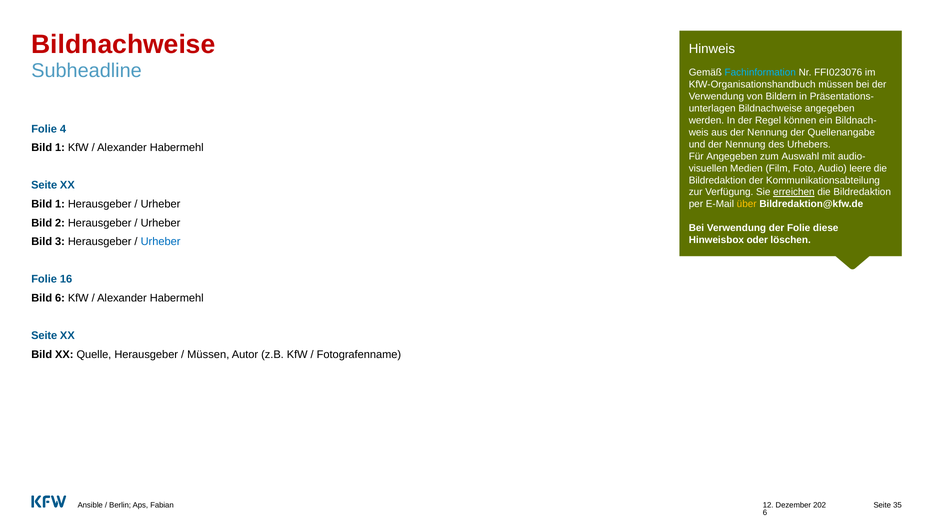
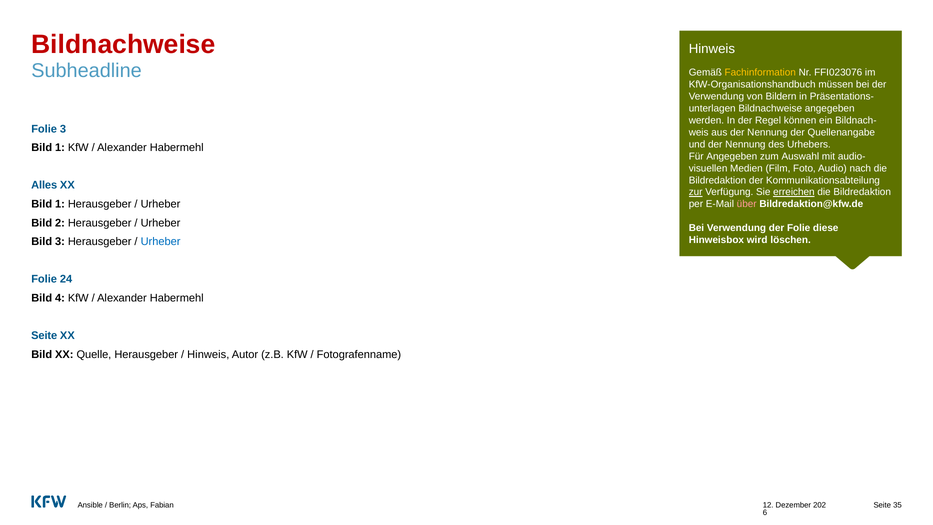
Fachinformation colour: light blue -> yellow (760, 73)
Folie 4: 4 -> 3 (63, 129)
leere: leere -> nach (860, 168)
Seite: Seite -> Alles (44, 185)
zur underline: none -> present (696, 192)
über colour: yellow -> pink (747, 204)
oder: oder -> wird (757, 240)
16: 16 -> 24 (66, 279)
Bild 6: 6 -> 4 (60, 298)
Müssen: Müssen -> Hinweis (208, 354)
